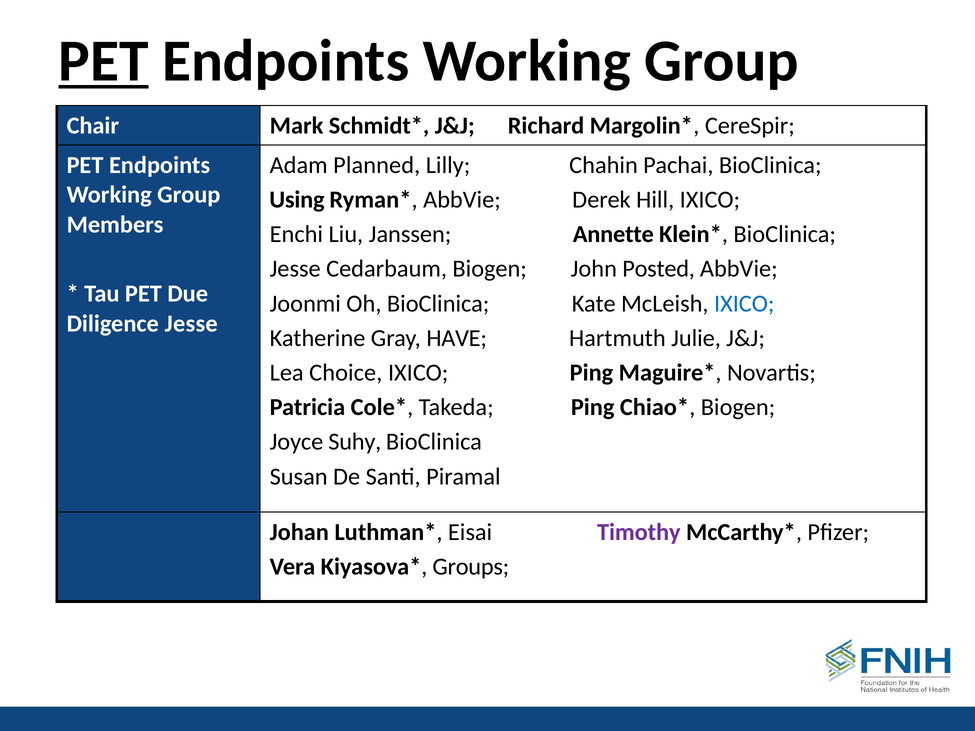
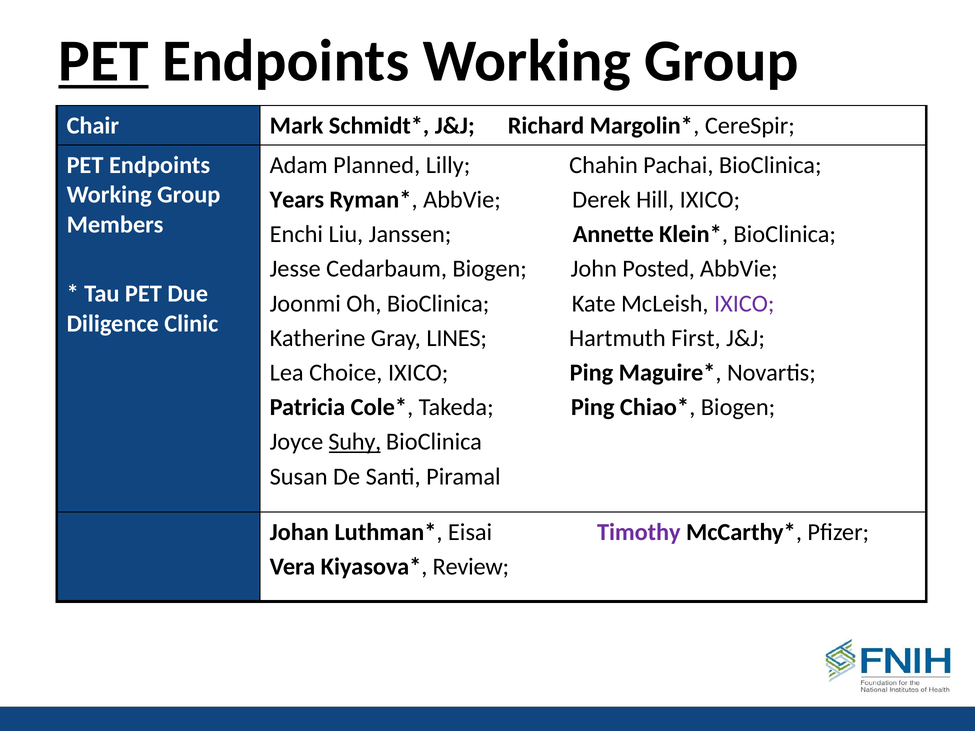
Using: Using -> Years (297, 200)
IXICO colour: blue -> purple (744, 304)
Diligence Jesse: Jesse -> Clinic (191, 324)
HAVE: HAVE -> LINES (457, 338)
Julie: Julie -> First (696, 338)
Suhy underline: none -> present (355, 442)
Groups: Groups -> Review (471, 567)
